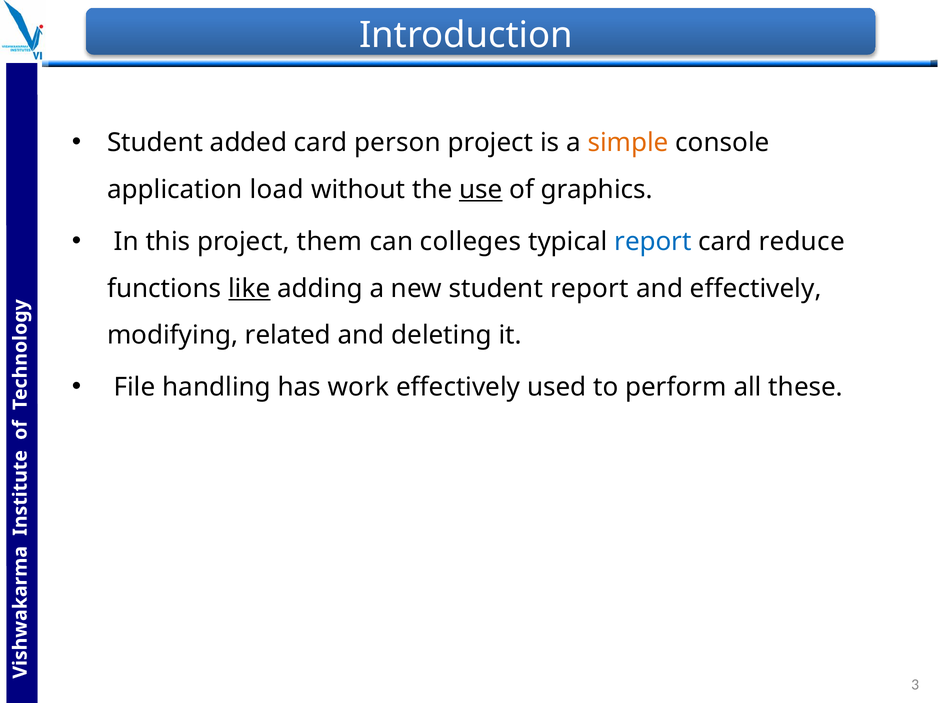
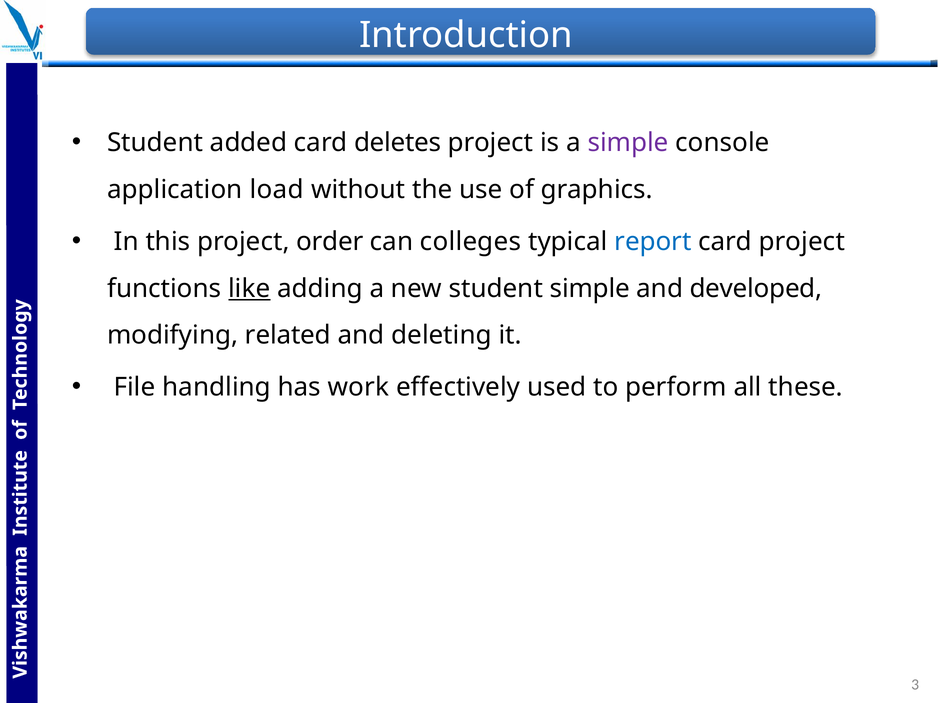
person: person -> deletes (398, 143)
simple colour: orange -> purple (628, 143)
use underline: present -> none (481, 190)
them: them -> order (330, 242)
card reduce: reduce -> project (802, 242)
student report: report -> simple (590, 289)
and effectively: effectively -> developed (756, 289)
